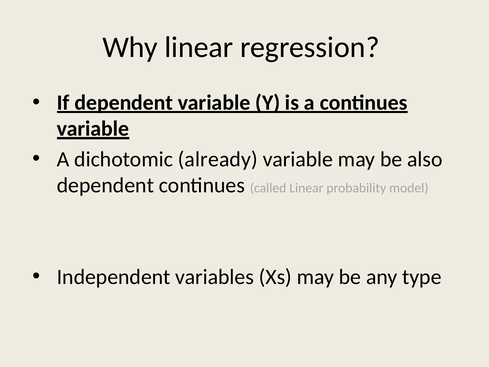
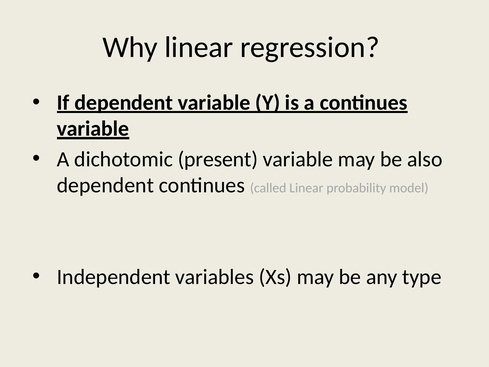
already: already -> present (218, 159)
